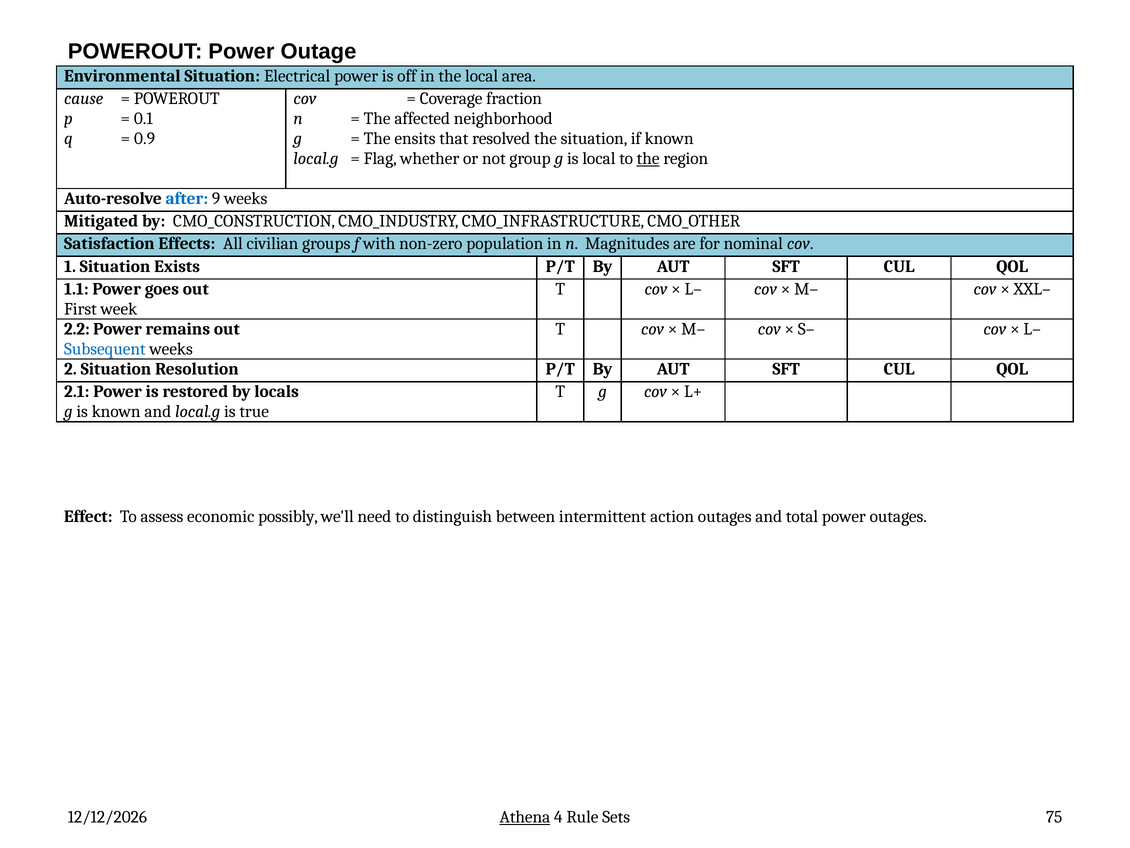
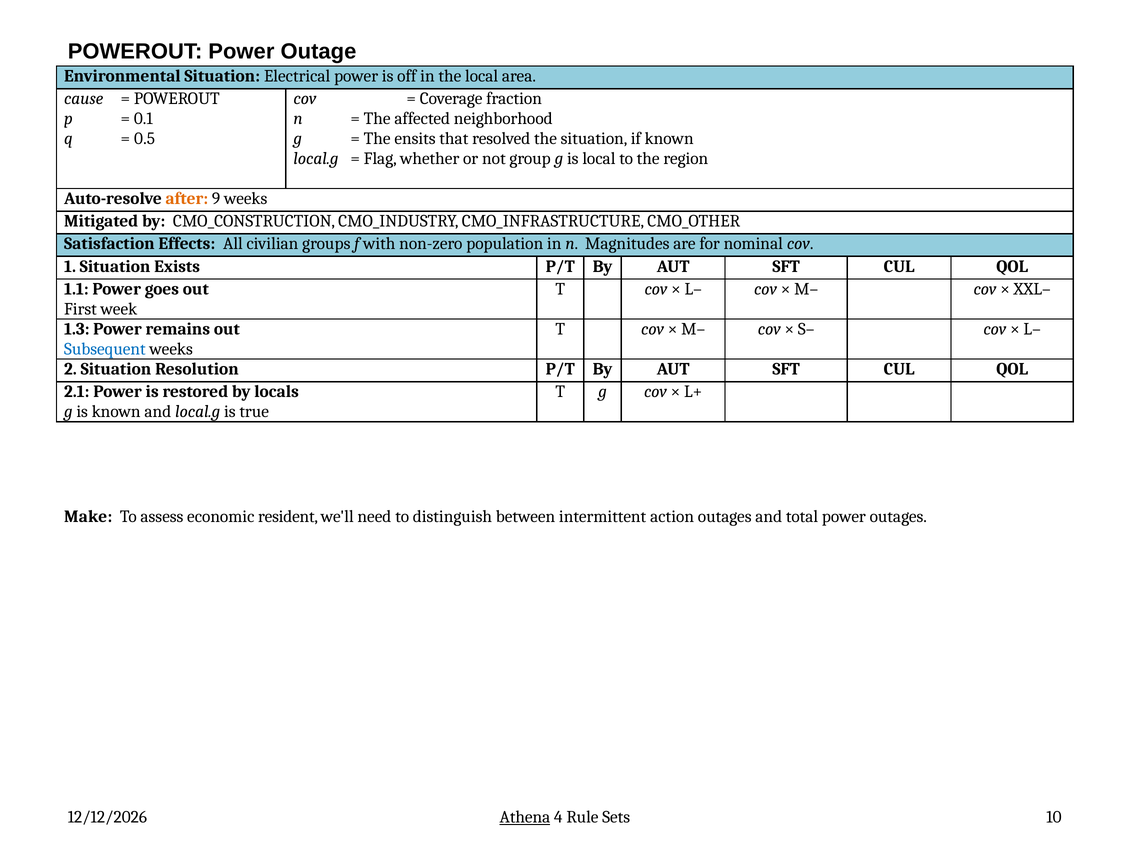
0.9: 0.9 -> 0.5 (145, 138)
the underline: present -> none (648, 158)
after colour: blue -> orange (187, 198)
2.2: 2.2 -> 1.3 (77, 329)
Effect: Effect -> Make (88, 516)
possibly: possibly -> resident (288, 516)
75: 75 -> 10 (1054, 817)
